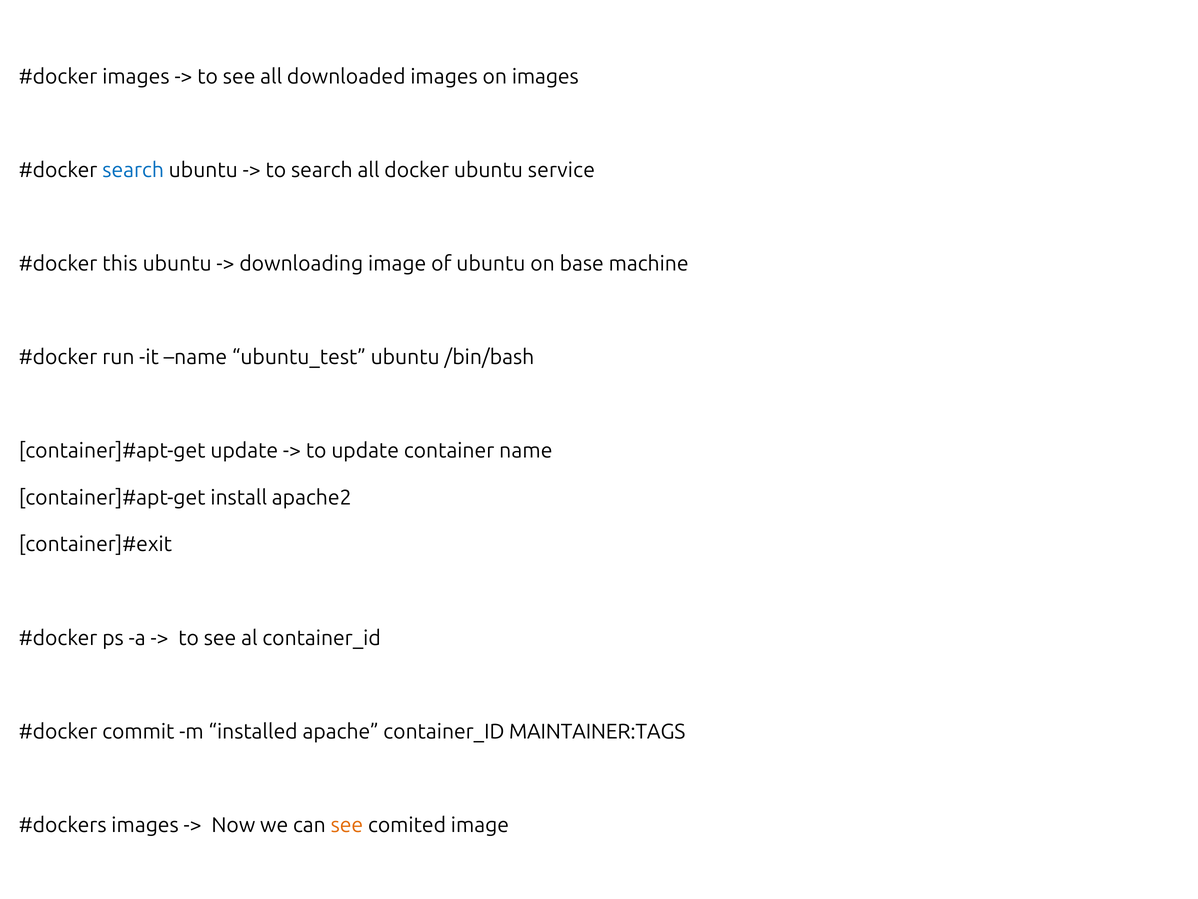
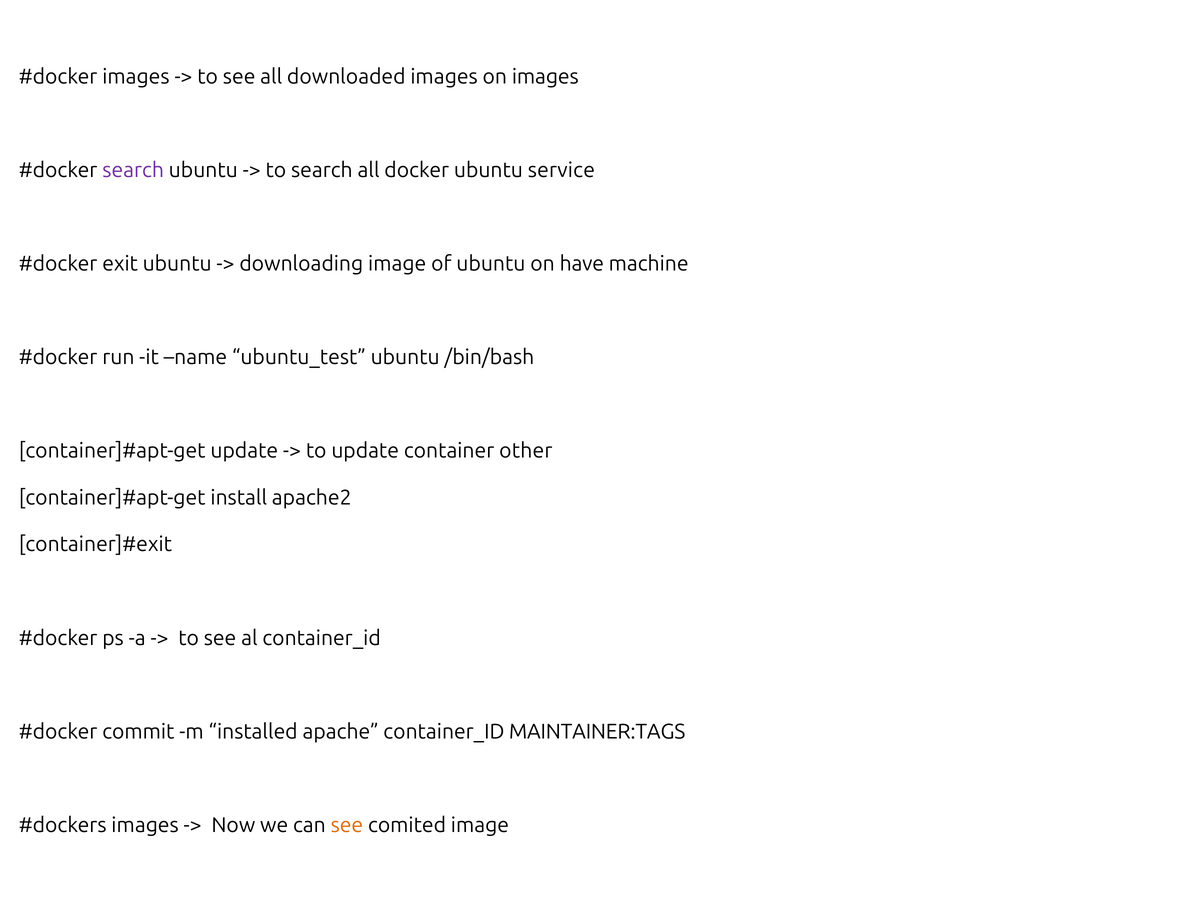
search colour: blue -> purple (133, 170)
this: this -> exit (120, 264)
base: base -> have (582, 264)
container name: name -> other (526, 451)
